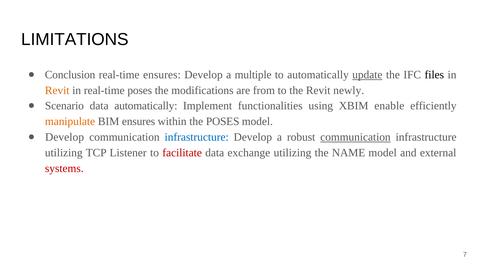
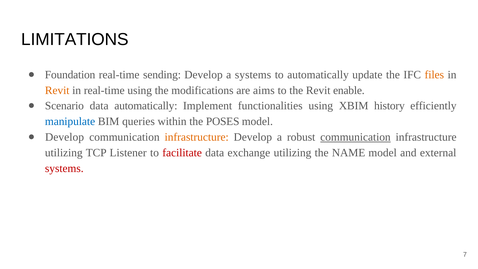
Conclusion: Conclusion -> Foundation (70, 75)
real-time ensures: ensures -> sending (162, 75)
a multiple: multiple -> systems (253, 75)
update underline: present -> none (367, 75)
files colour: black -> orange (434, 75)
real-time poses: poses -> using (140, 90)
from: from -> aims (264, 90)
newly: newly -> enable (349, 90)
enable: enable -> history (389, 106)
manipulate colour: orange -> blue (70, 121)
BIM ensures: ensures -> queries (138, 121)
infrastructure colour: blue -> orange (197, 137)
